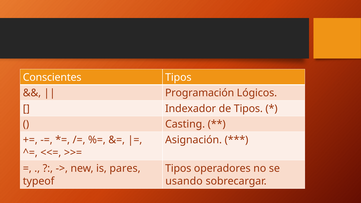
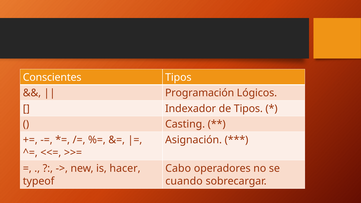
pares: pares -> hacer (125, 168)
Tipos: Tipos -> Cabo (178, 168)
usando: usando -> cuando (184, 181)
